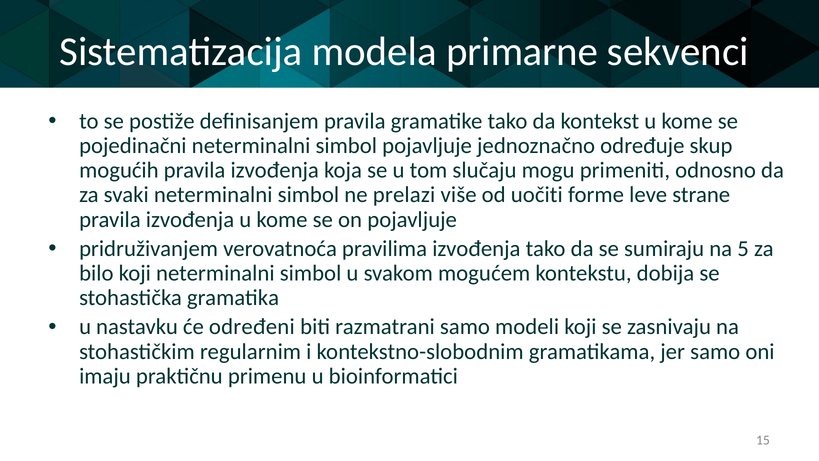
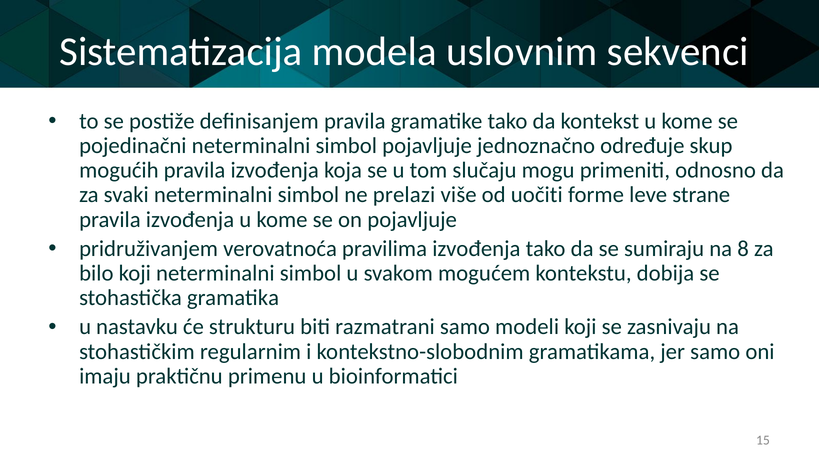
primarne: primarne -> uslovnim (522, 52)
5: 5 -> 8 (743, 248)
određeni: određeni -> strukturu (252, 327)
